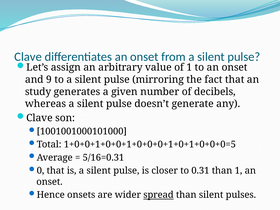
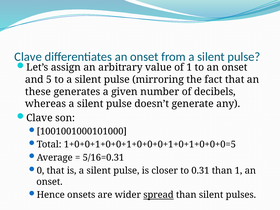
9: 9 -> 5 (49, 80)
study: study -> these (38, 92)
